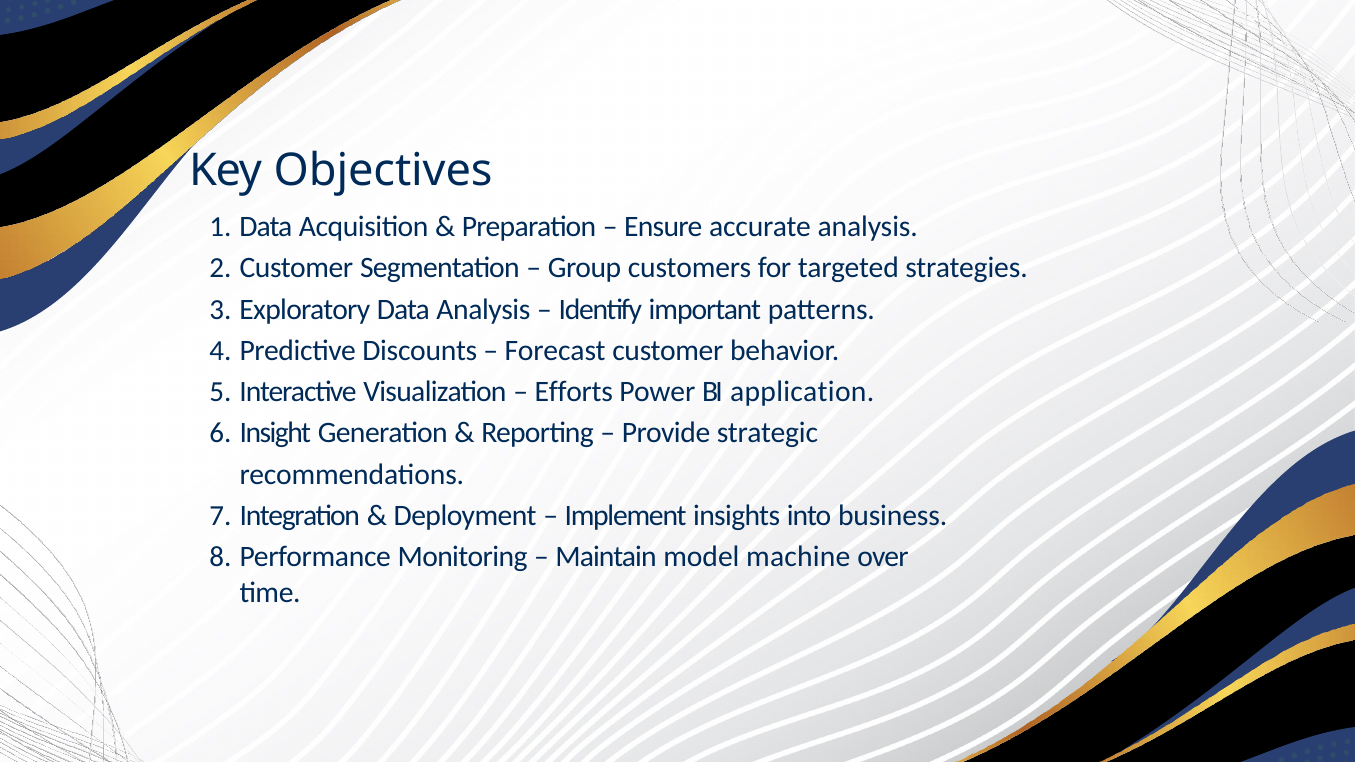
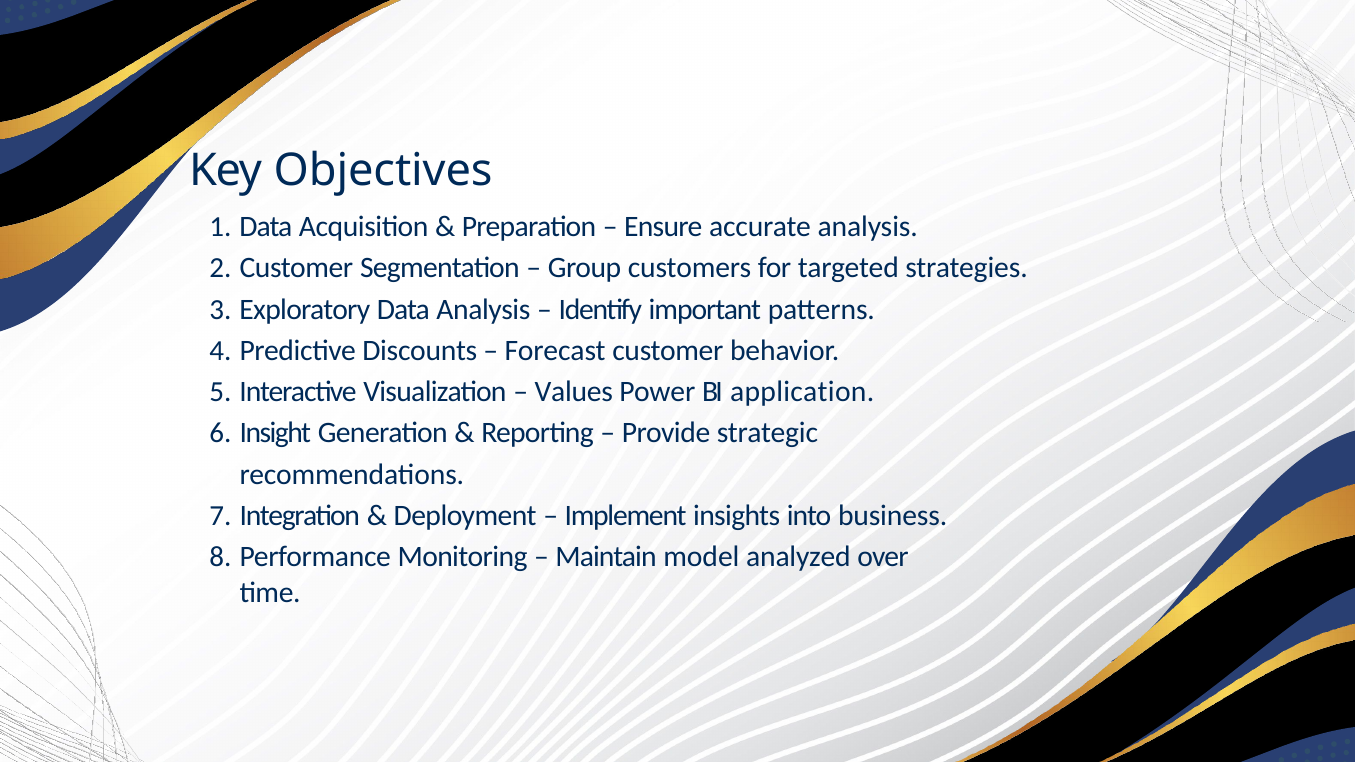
Efforts: Efforts -> Values (574, 392)
machine: machine -> analyzed (798, 557)
